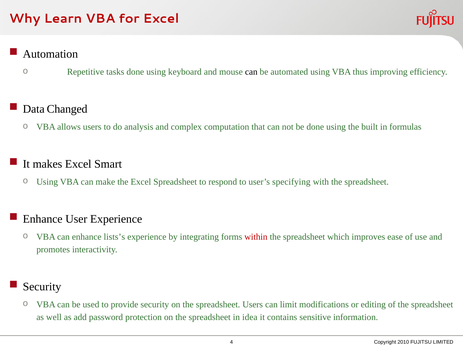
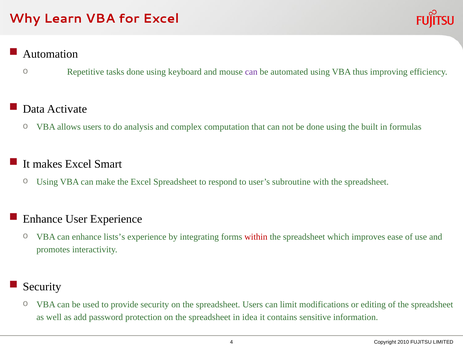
can colour: black -> purple (251, 72)
Changed: Changed -> Activate (67, 109)
specifying: specifying -> subroutine (291, 182)
